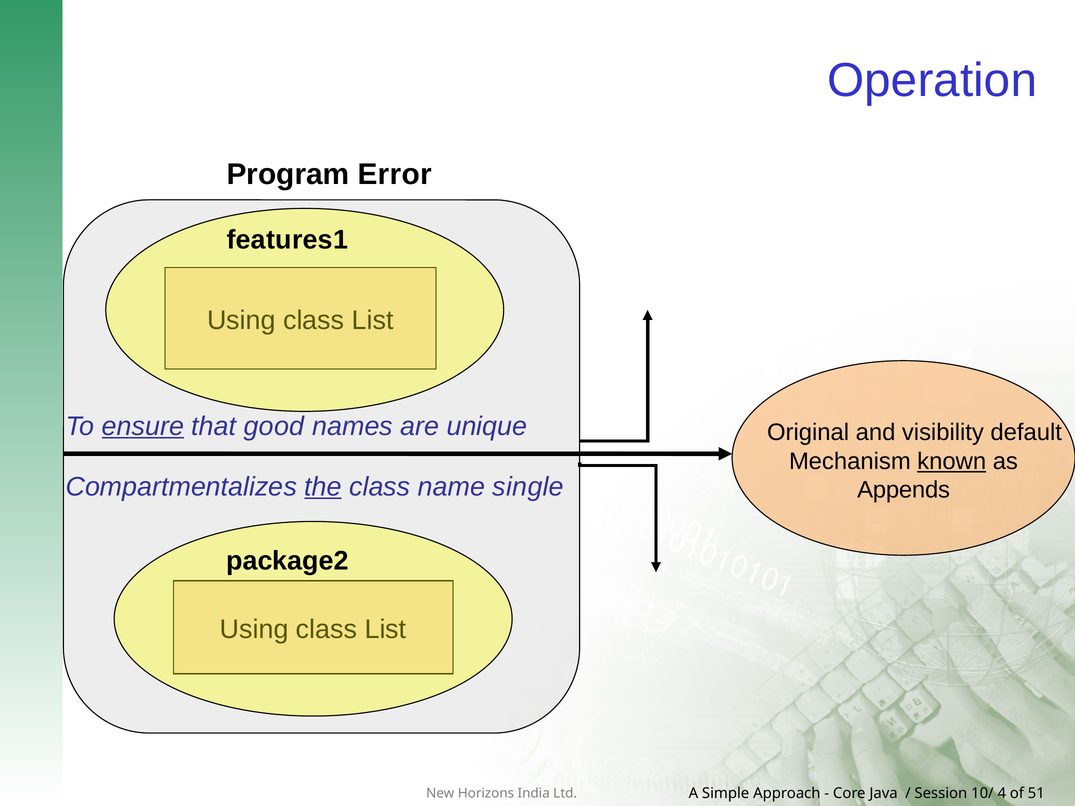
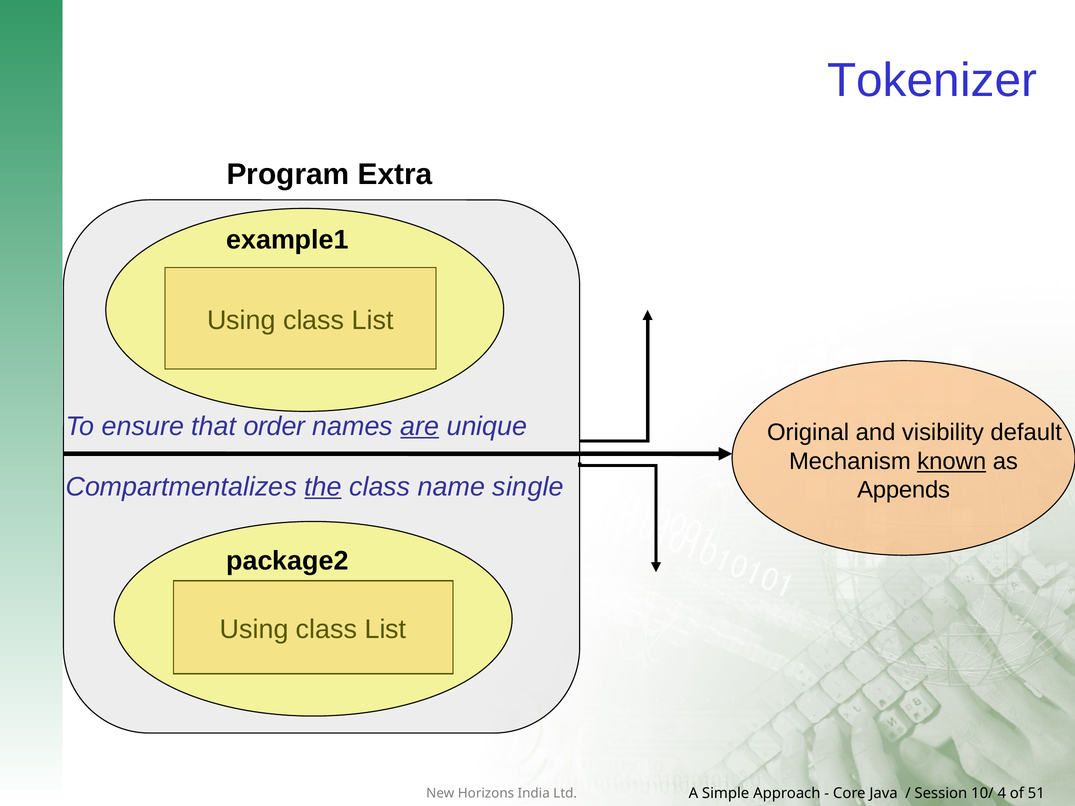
Operation: Operation -> Tokenizer (932, 80)
Error: Error -> Extra (395, 174)
features1: features1 -> example1 (287, 240)
ensure underline: present -> none (143, 426)
good: good -> order (274, 426)
are underline: none -> present (420, 426)
